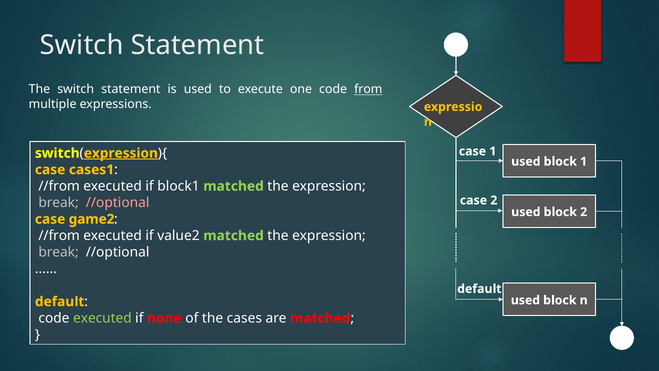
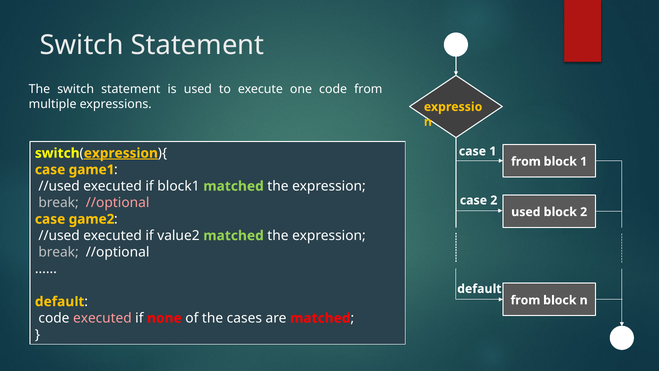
from underline: present -> none (368, 89)
used: used -> from (526, 161)
cases1: cases1 -> game1 (92, 170)
//from: //from -> //used (59, 186)
//from: //from -> //used (59, 235)
used: used -> from (525, 300)
executed colour: light green -> pink (102, 318)
